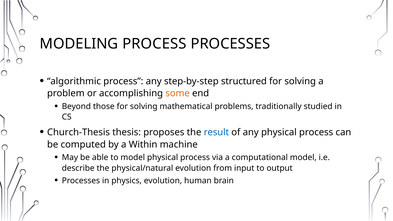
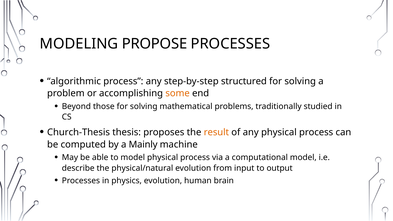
MODELING PROCESS: PROCESS -> PROPOSE (154, 44)
result colour: blue -> orange (216, 132)
Within: Within -> Mainly (143, 144)
